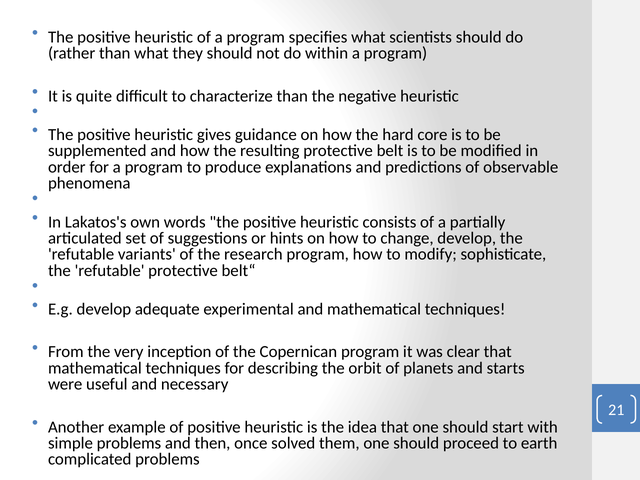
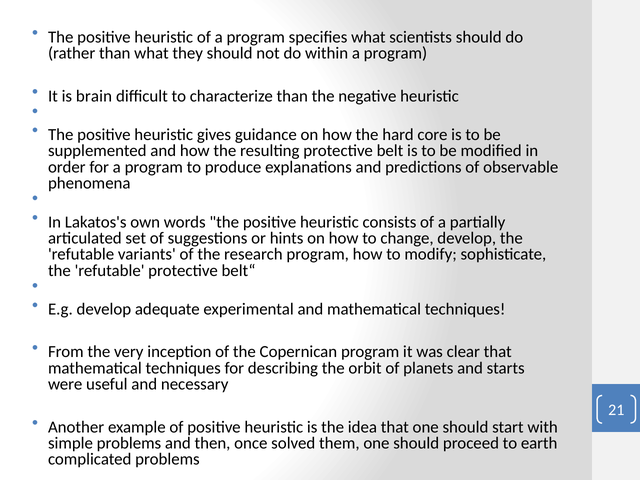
quite: quite -> brain (94, 96)
